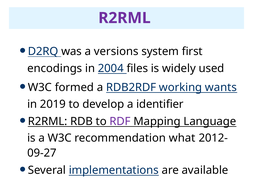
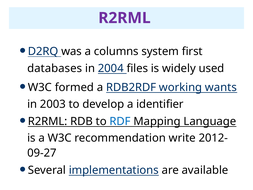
versions: versions -> columns (116, 51)
encodings: encodings -> databases (55, 68)
2019: 2019 -> 2003 (53, 104)
RDF colour: purple -> blue (120, 121)
what: what -> write (182, 138)
